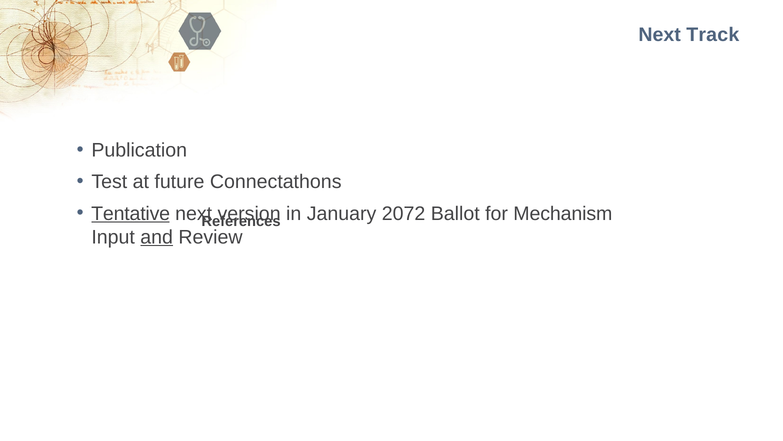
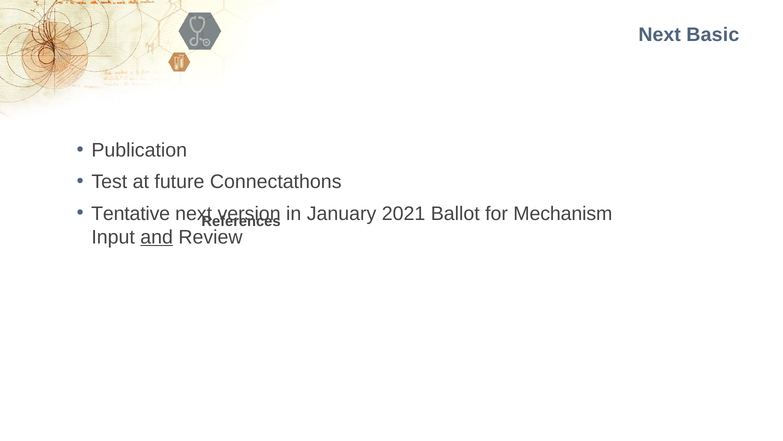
Track: Track -> Basic (713, 35)
Tentative underline: present -> none (131, 213)
2072: 2072 -> 2021 (404, 213)
